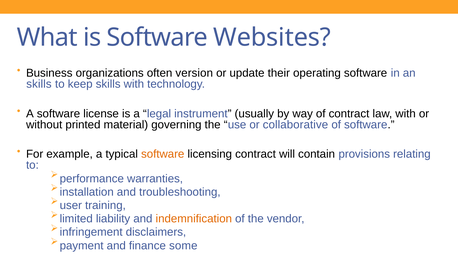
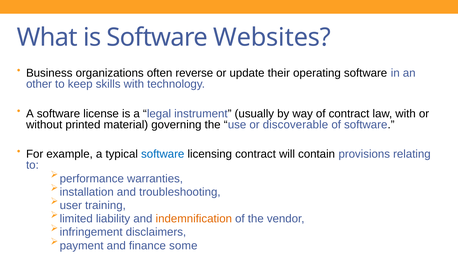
version: version -> reverse (194, 73)
skills: skills -> other (39, 84)
collaborative: collaborative -> discoverable (295, 125)
software colour: orange -> blue (163, 155)
